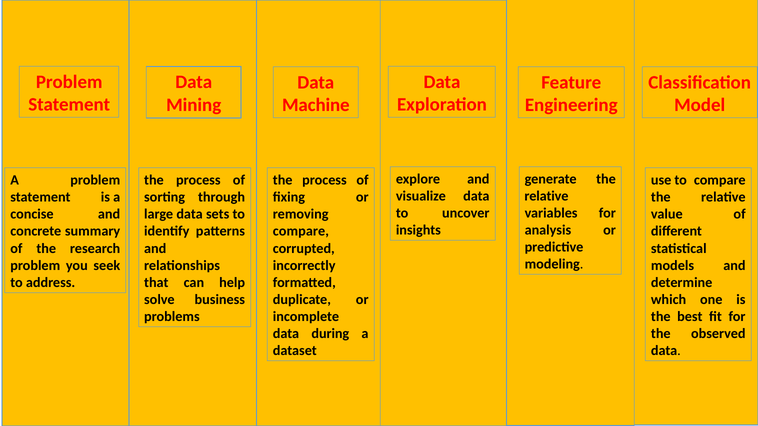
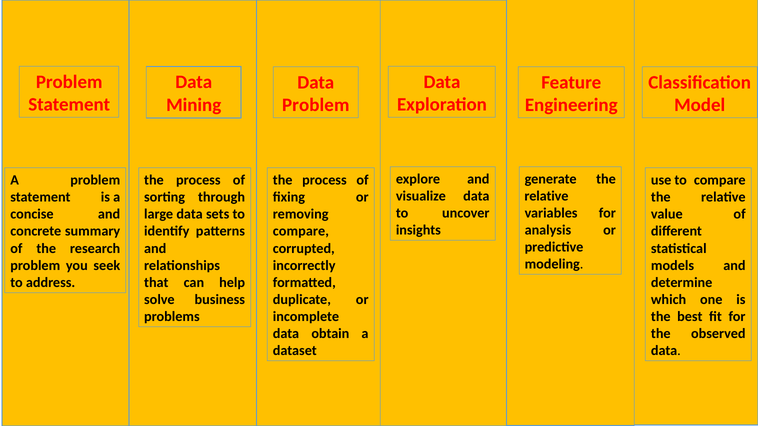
Machine: Machine -> Problem (316, 105)
during: during -> obtain (330, 334)
